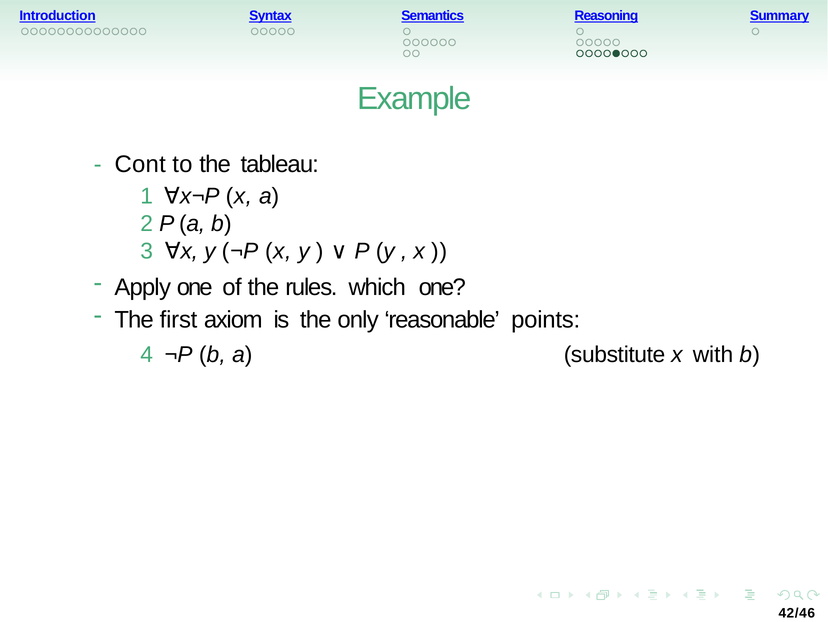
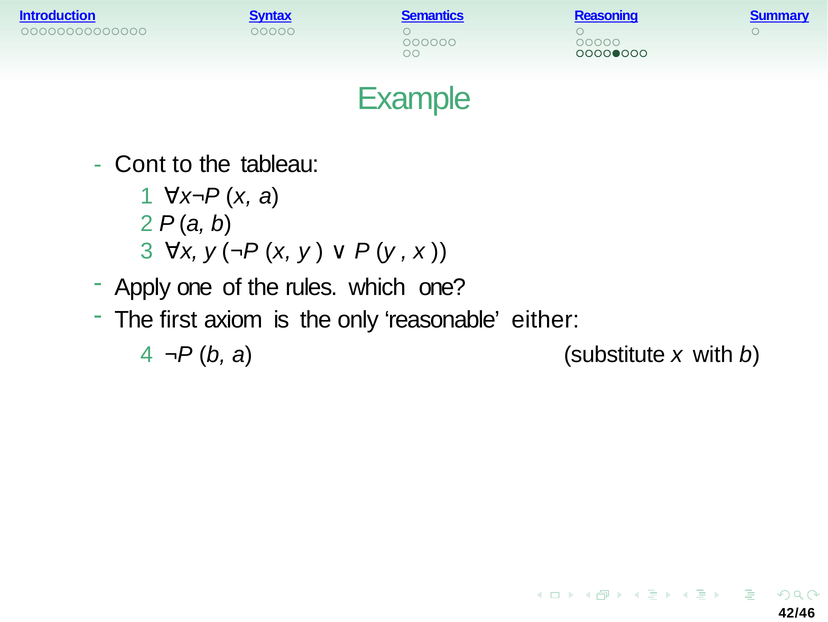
points: points -> either (545, 320)
